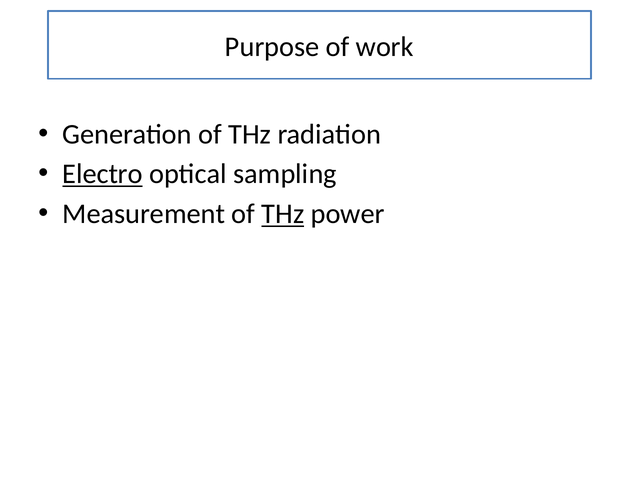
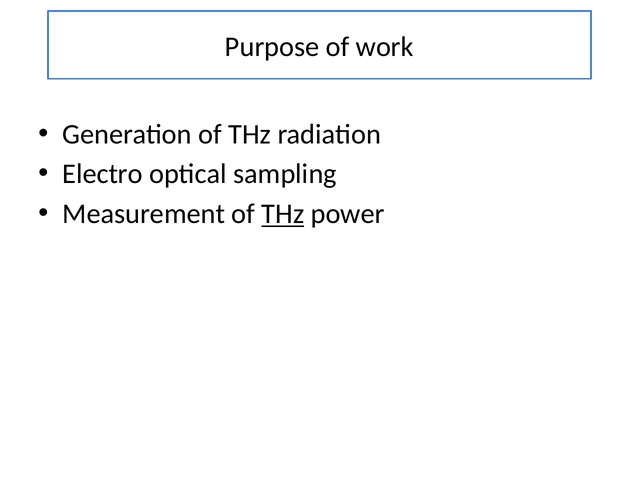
Electro underline: present -> none (103, 174)
